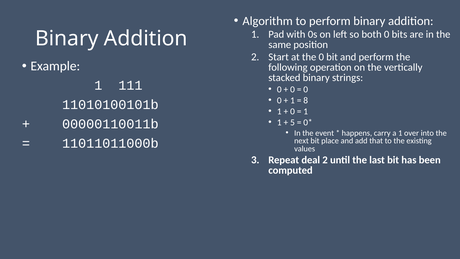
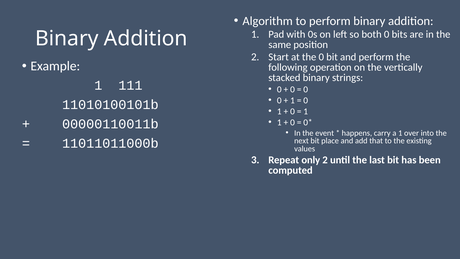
8: 8 -> 0 (306, 100)
5: 5 -> 0 (293, 122)
deal: deal -> only (311, 160)
